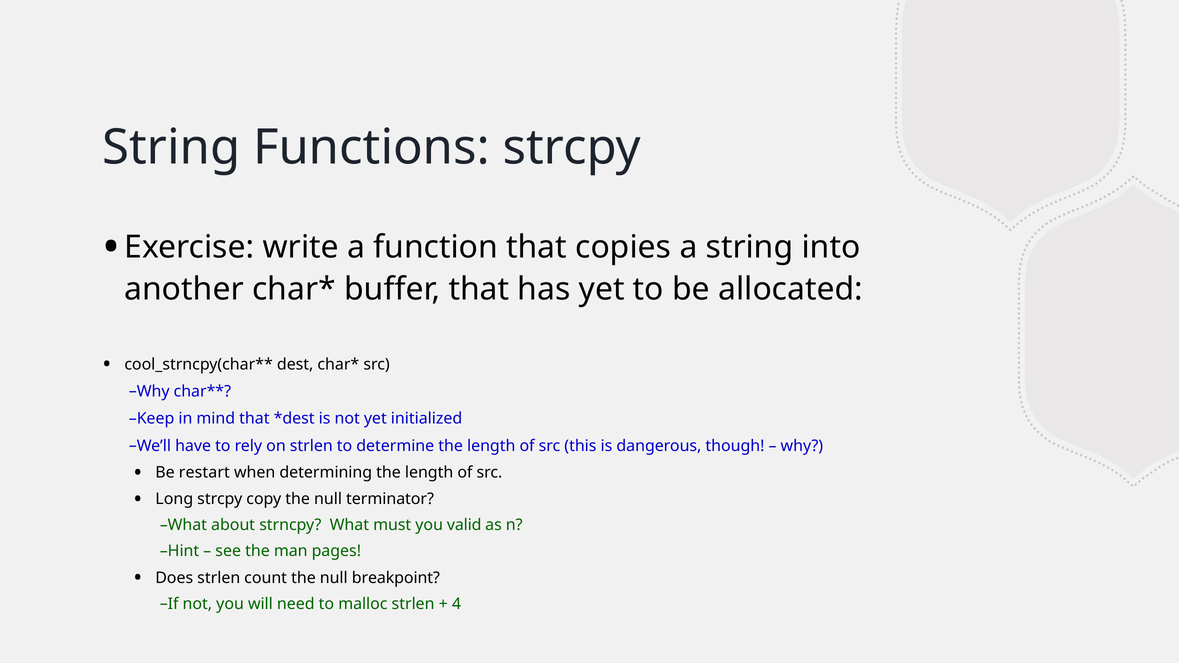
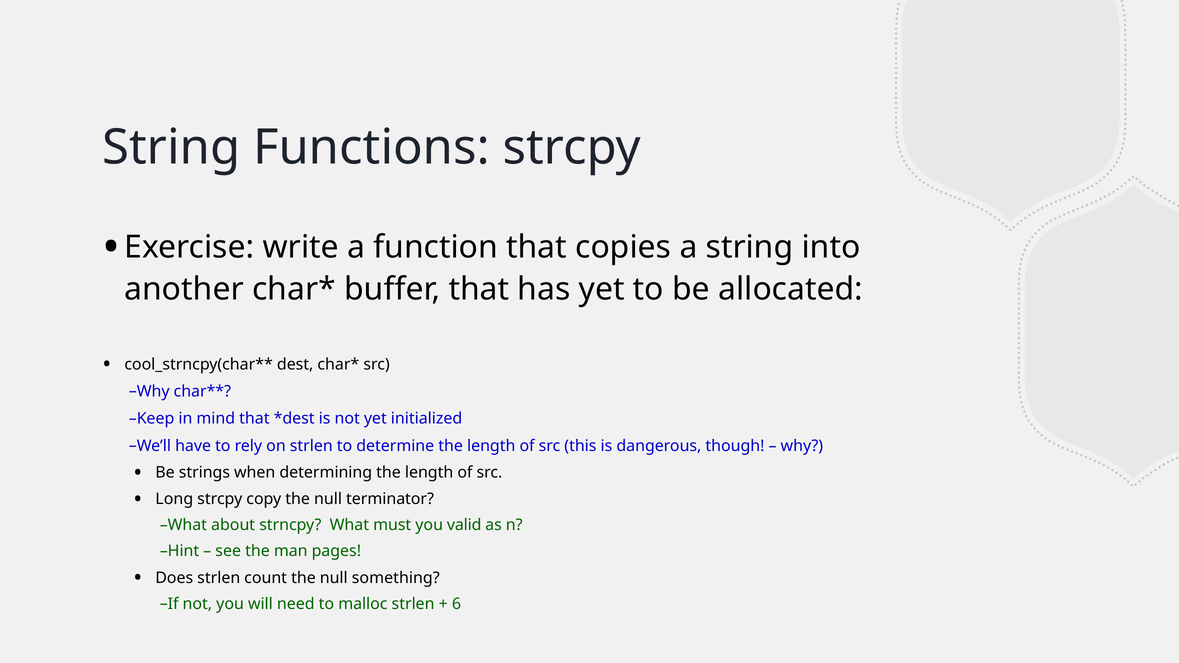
restart: restart -> strings (204, 473)
breakpoint: breakpoint -> something (396, 578)
4: 4 -> 6 (456, 604)
